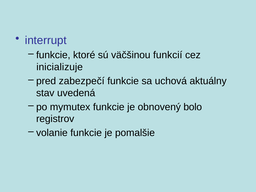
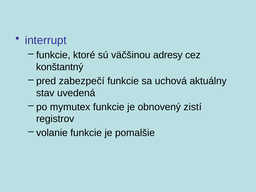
funkcií: funkcií -> adresy (168, 55)
inicializuje: inicializuje -> konštantný (60, 67)
bolo: bolo -> zistí (193, 107)
